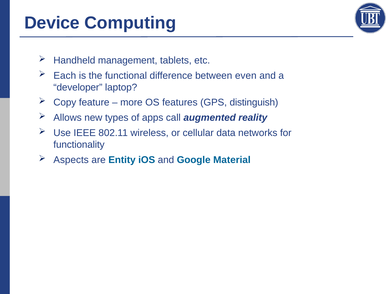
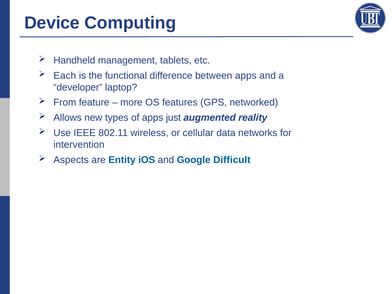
between even: even -> apps (246, 76)
Copy: Copy -> From (65, 103)
distinguish: distinguish -> networked (254, 103)
call: call -> just (173, 118)
functionality: functionality -> intervention (79, 145)
Material: Material -> Difficult (232, 160)
